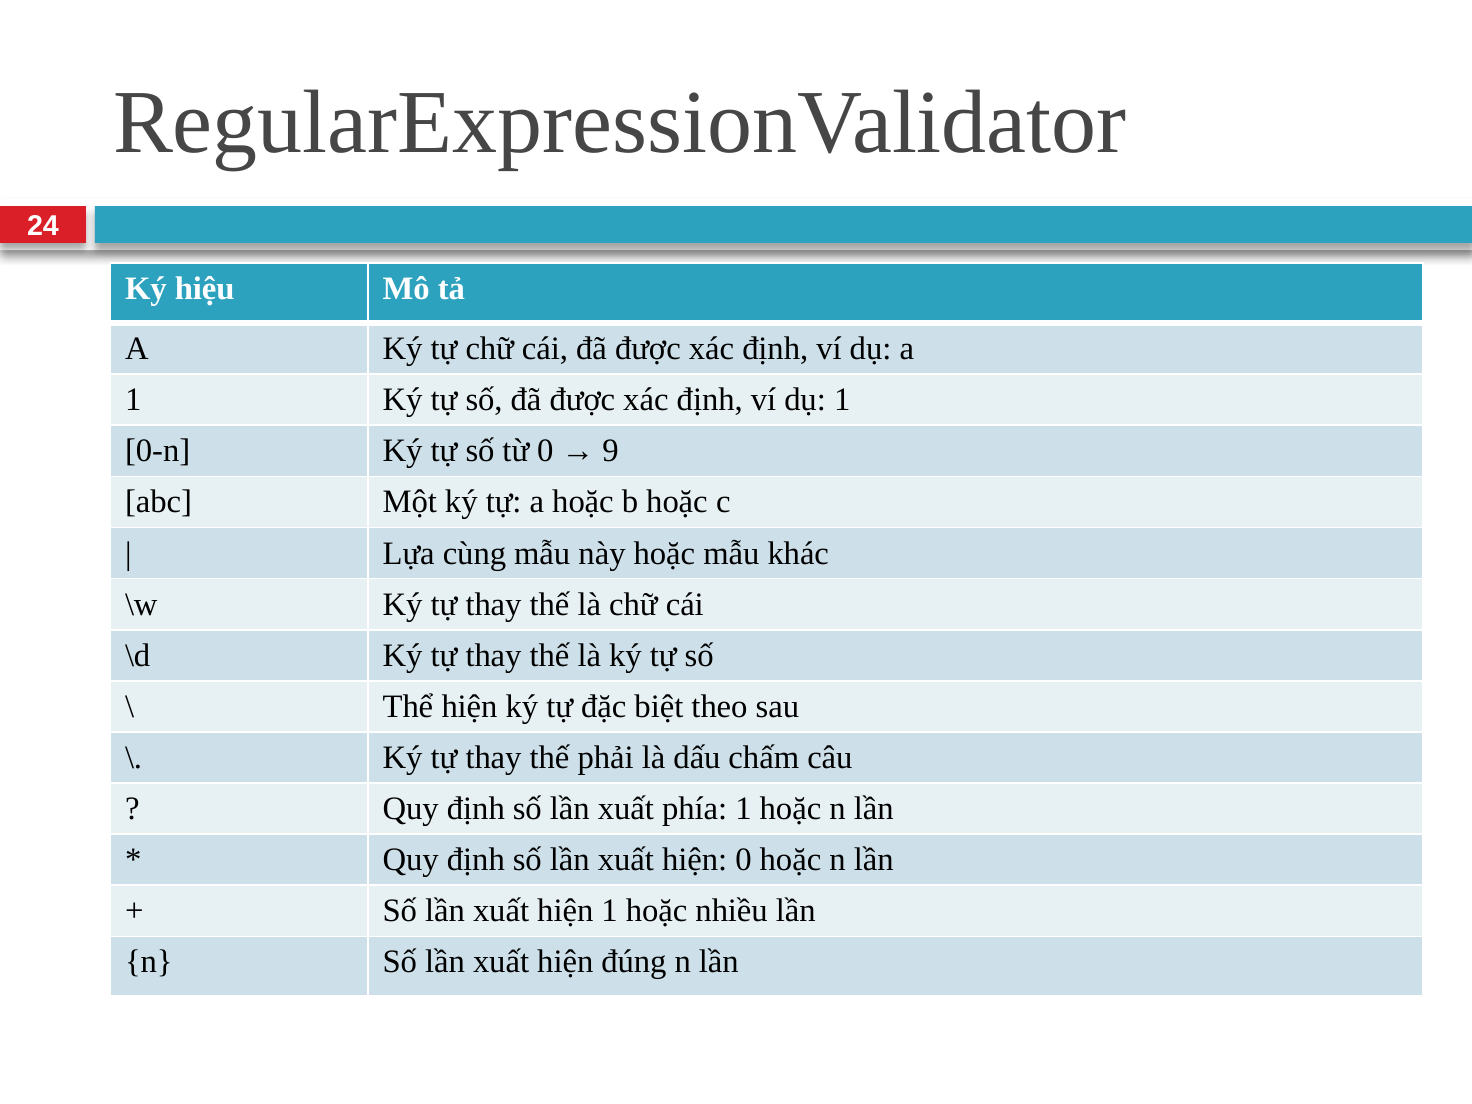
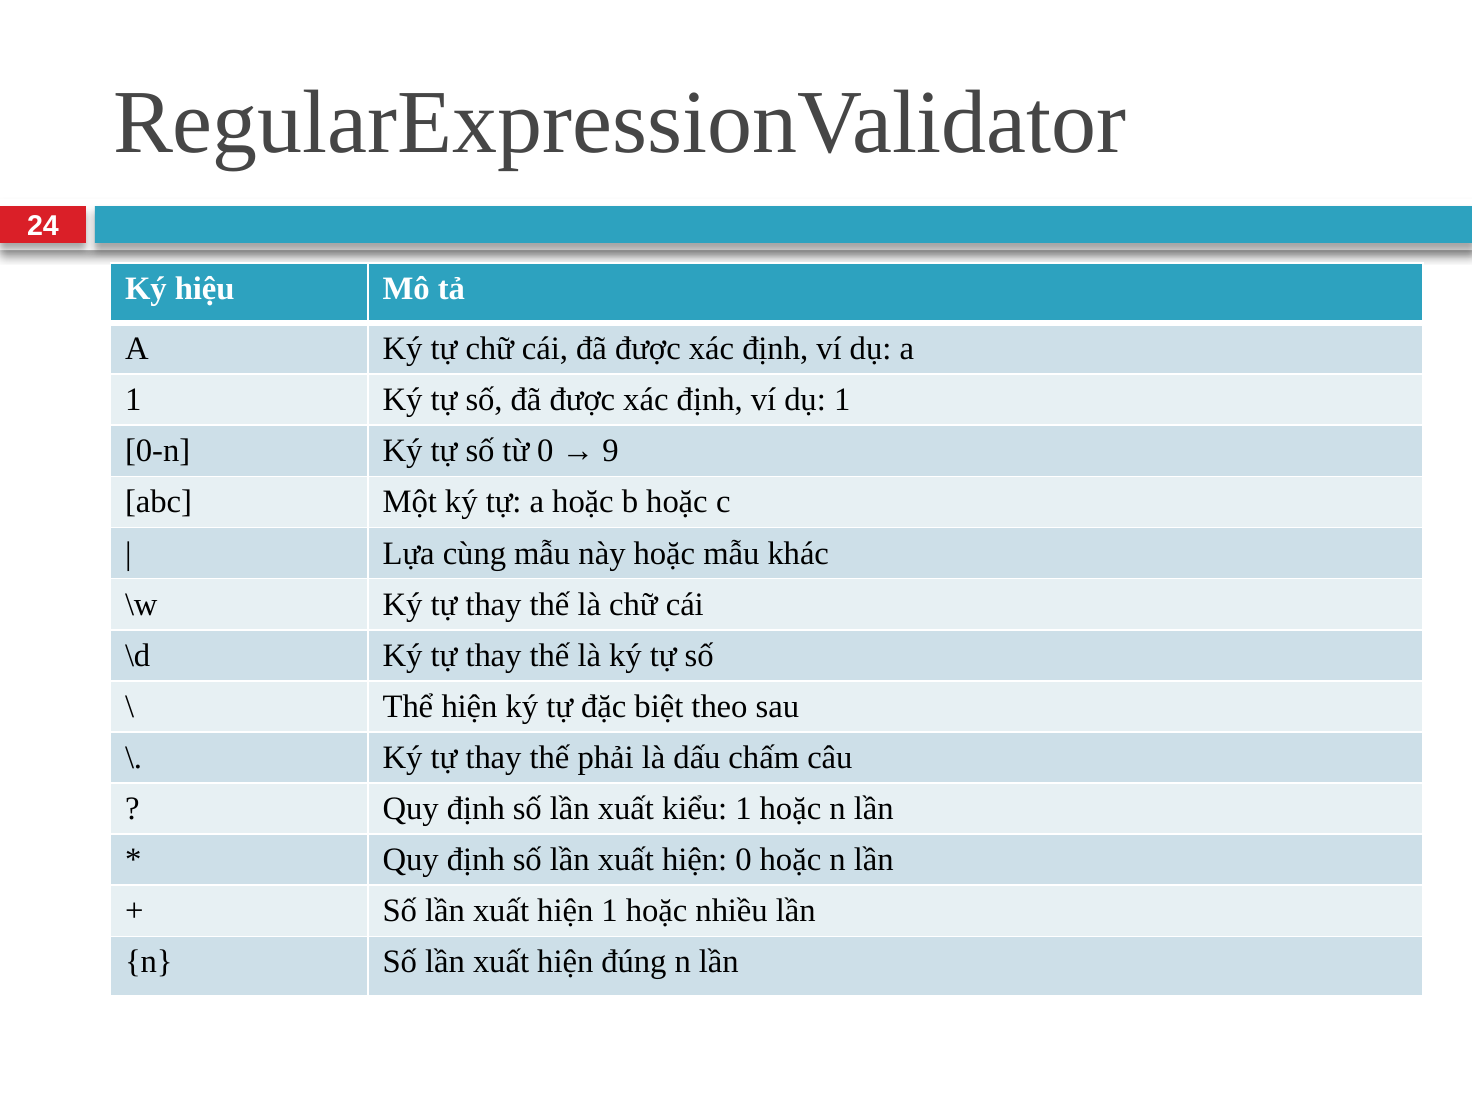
phía: phía -> kiểu (695, 809)
